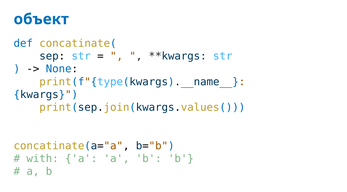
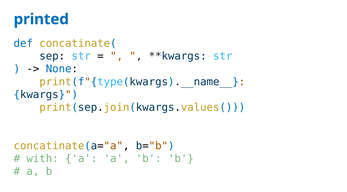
объект: объект -> printed (41, 19)
